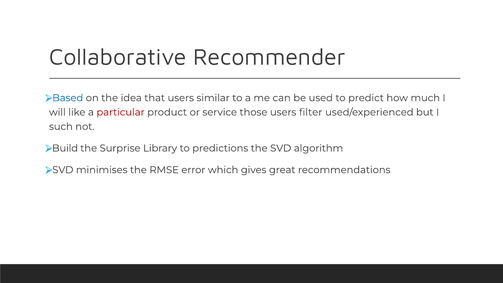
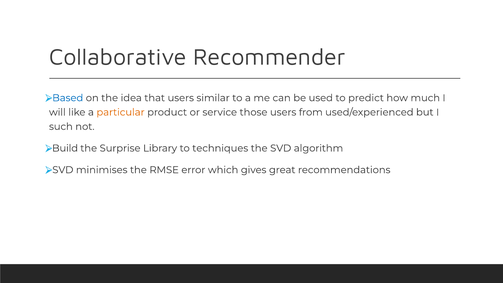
particular colour: red -> orange (121, 112)
filter: filter -> from (311, 112)
predictions: predictions -> techniques (220, 148)
